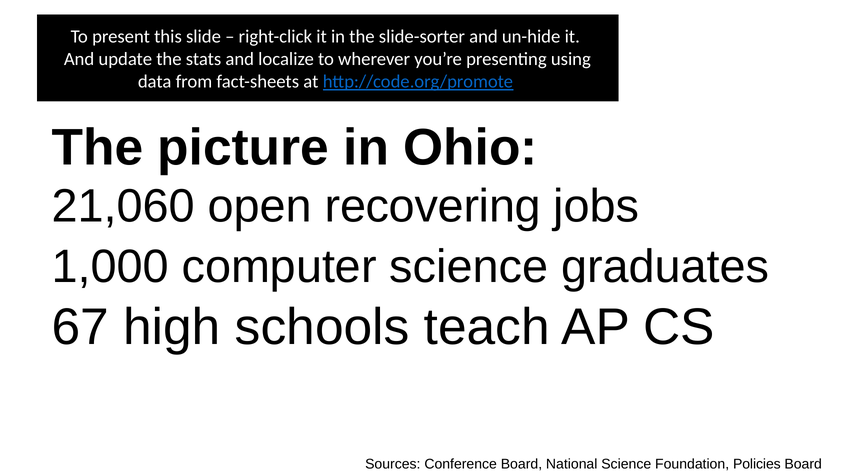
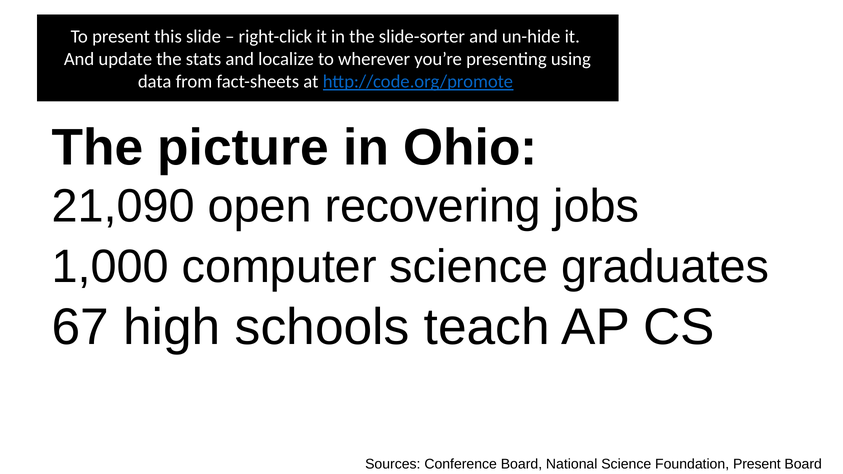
21,060: 21,060 -> 21,090 (123, 206)
Foundation Policies: Policies -> Present (757, 465)
